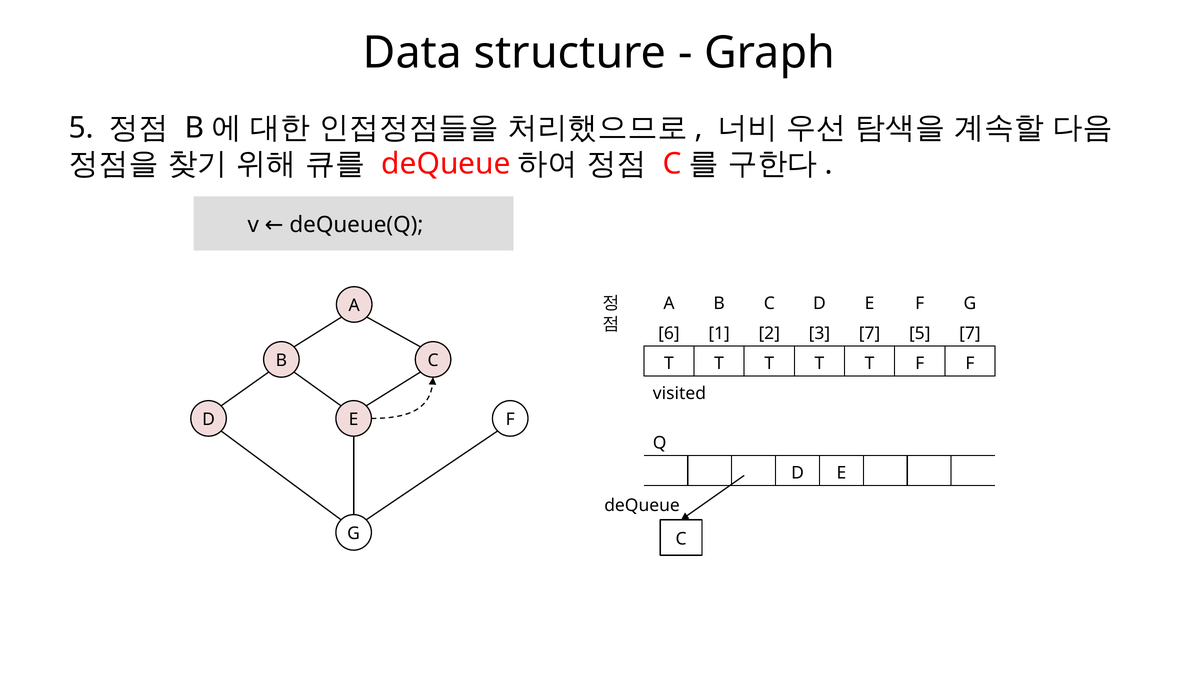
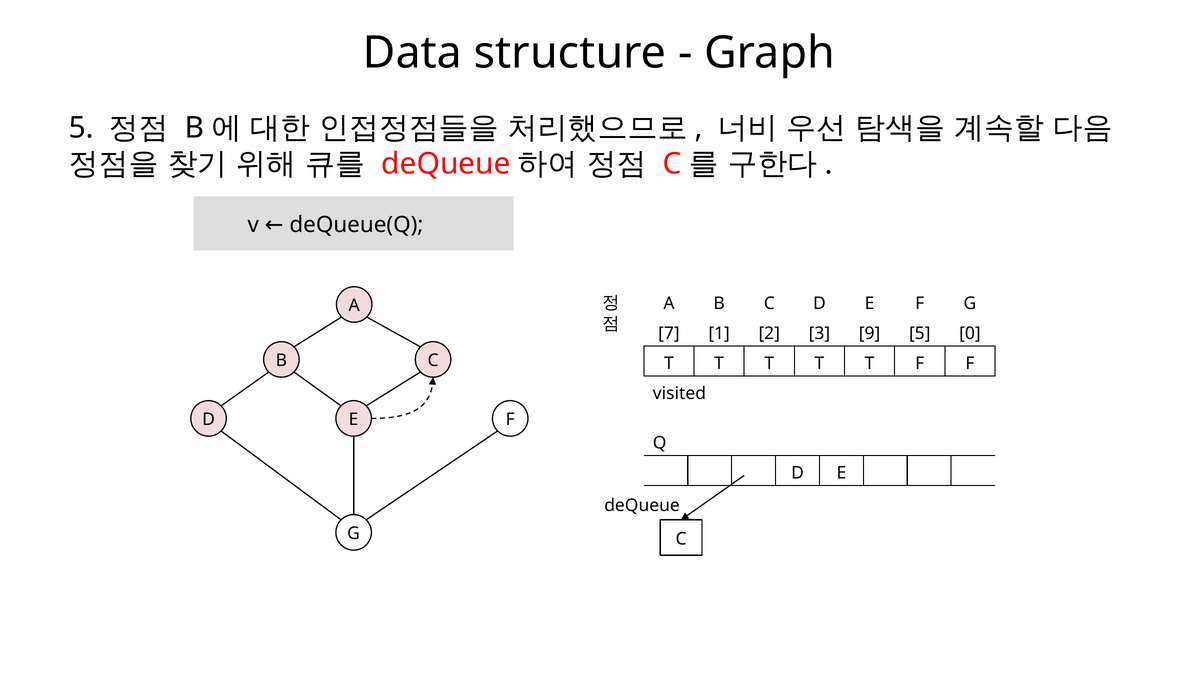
6: 6 -> 7 (669, 334)
3 7: 7 -> 9 (870, 334)
5 7: 7 -> 0 (970, 334)
